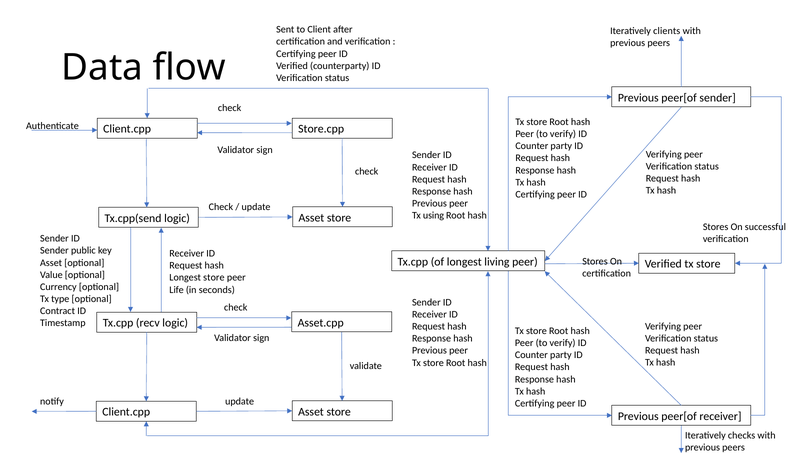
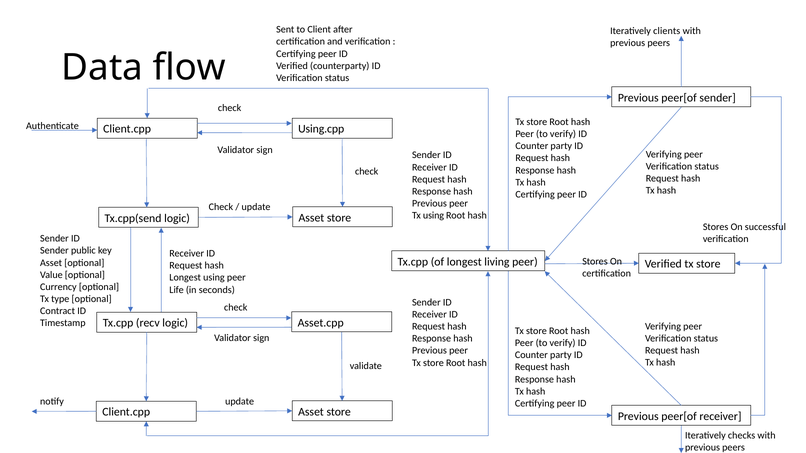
Store.cpp: Store.cpp -> Using.cpp (321, 129)
Longest store: store -> using (214, 278)
